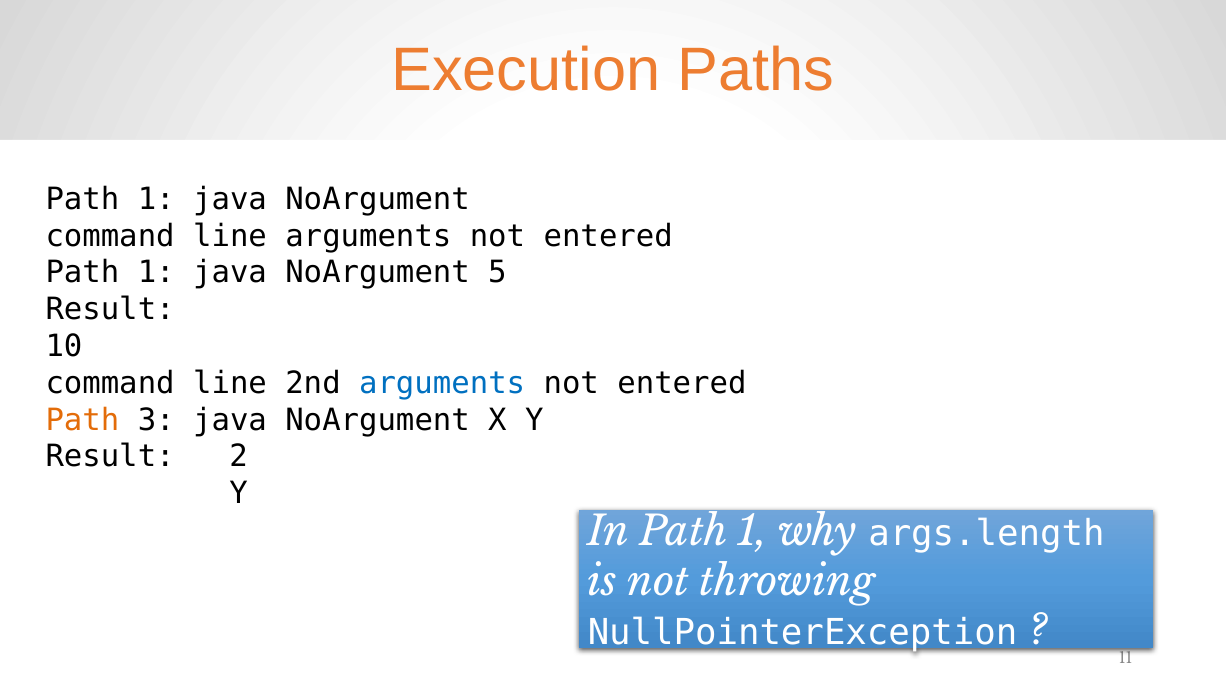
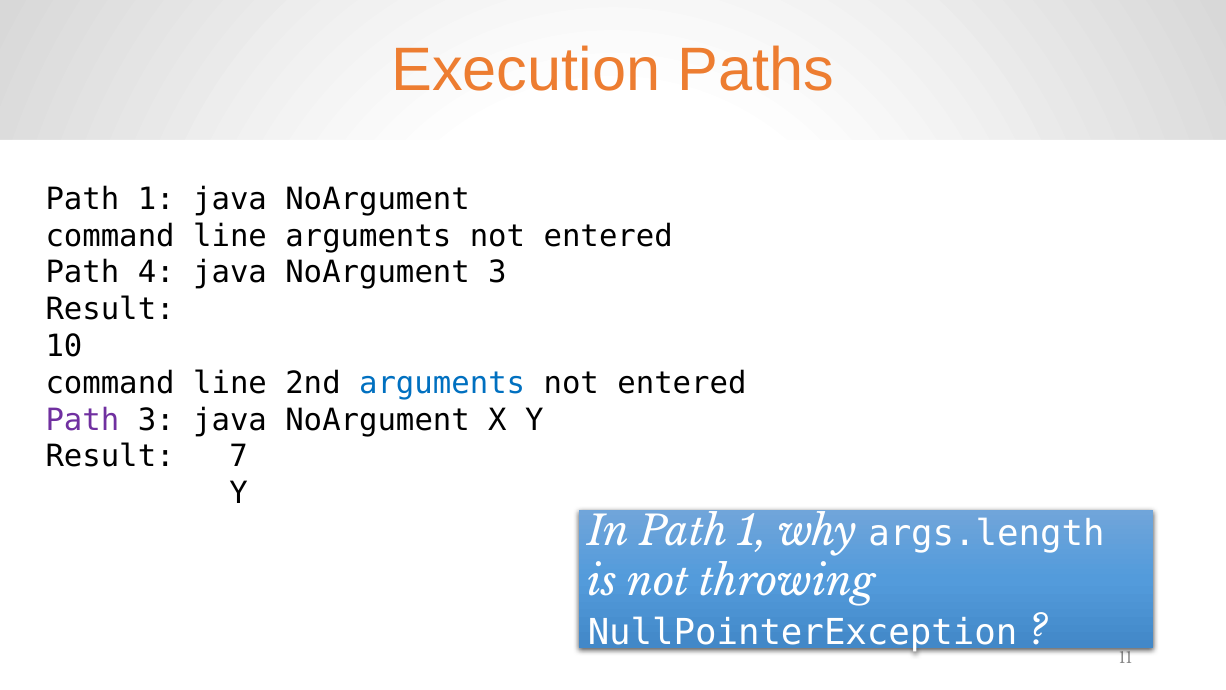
1: 1 -> 4 (156, 273)
NoArgument 5: 5 -> 3 (497, 273)
Path colour: orange -> purple (82, 420)
2: 2 -> 7 (239, 457)
